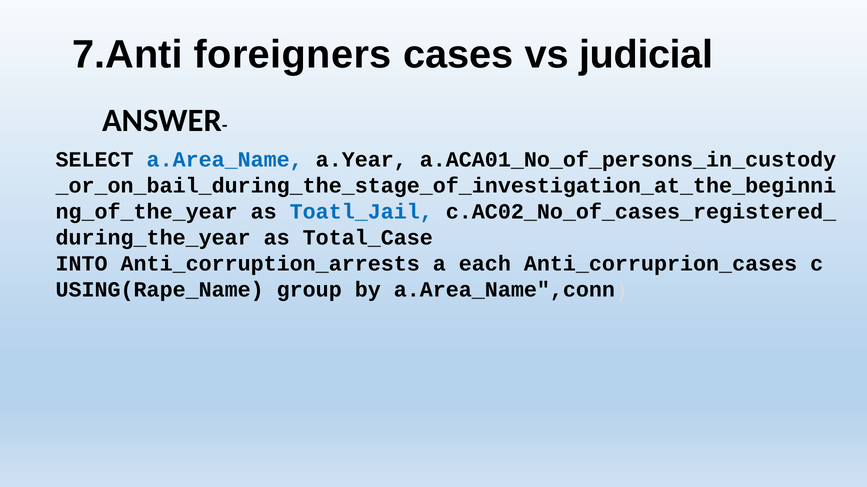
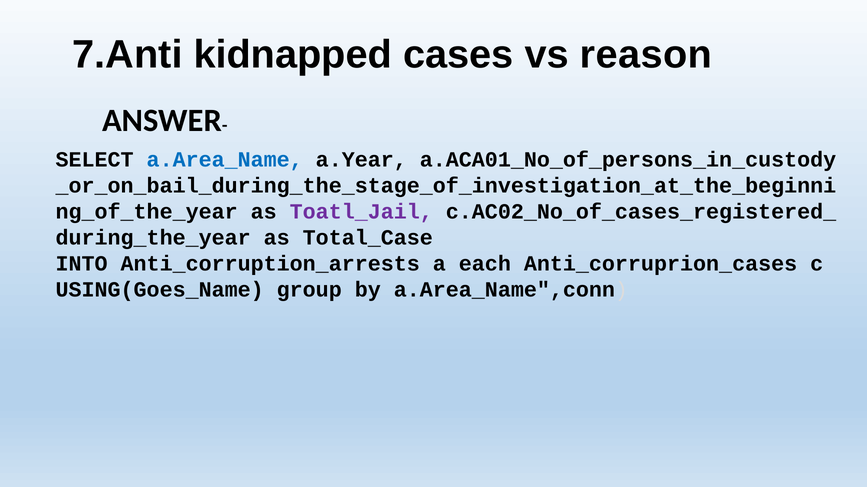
foreigners: foreigners -> kidnapped (293, 55)
judicial: judicial -> reason (646, 55)
Toatl_Jail colour: blue -> purple (361, 212)
USING(Rape_Name: USING(Rape_Name -> USING(Goes_Name (160, 290)
